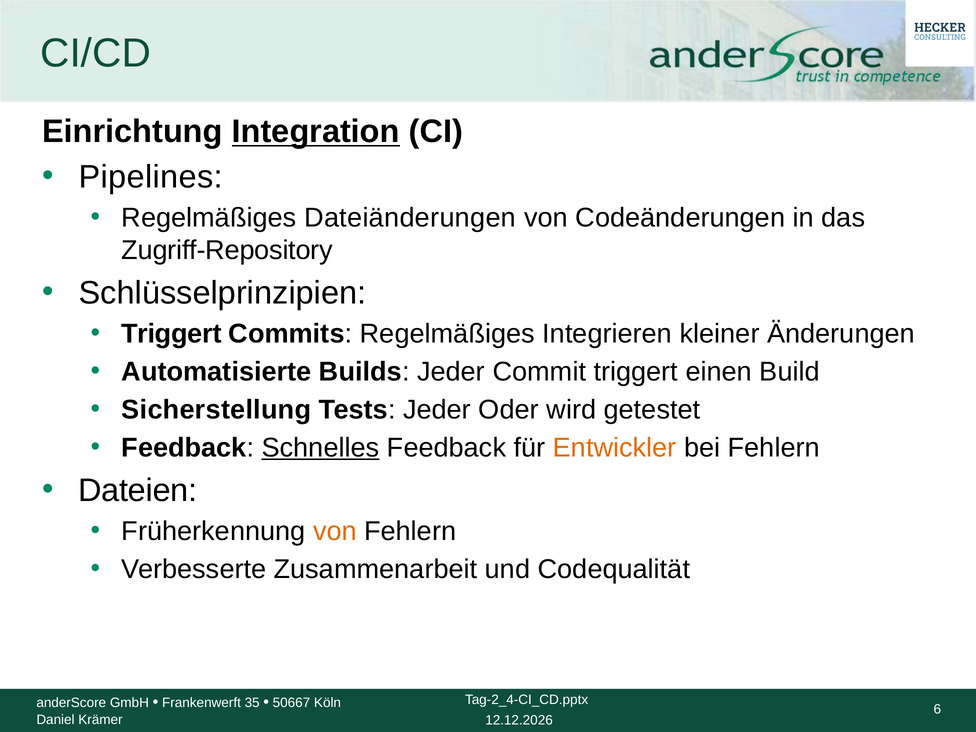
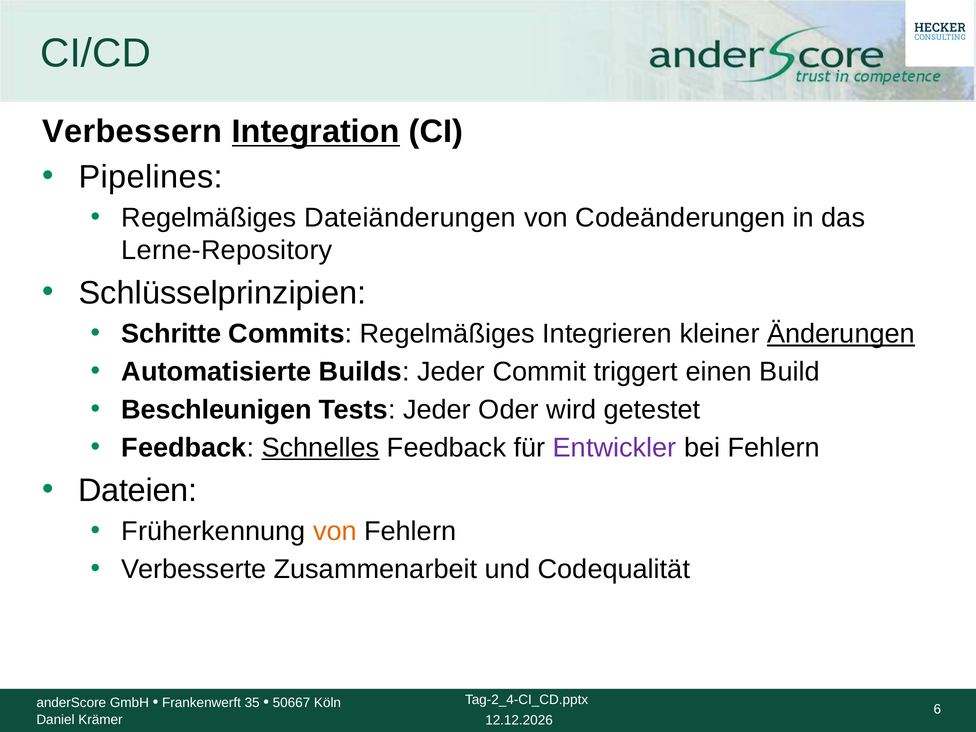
Einrichtung: Einrichtung -> Verbessern (132, 131)
Zugriff-Repository: Zugriff-Repository -> Lerne-Repository (227, 250)
Triggert: Triggert -> Schritte (171, 334)
Änderungen underline: none -> present (841, 334)
Sicherstellung: Sicherstellung -> Beschleunigen (217, 410)
Entwickler colour: orange -> purple (615, 448)
